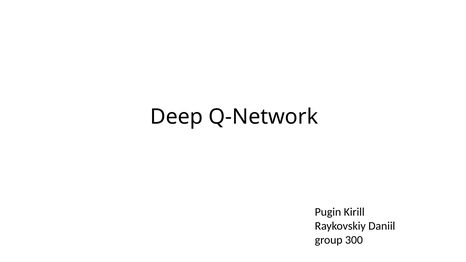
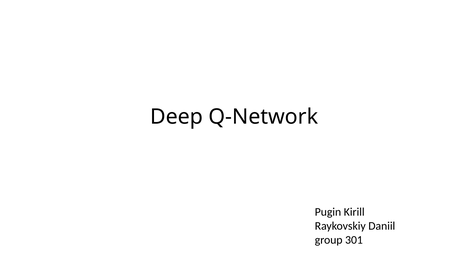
300: 300 -> 301 (354, 240)
